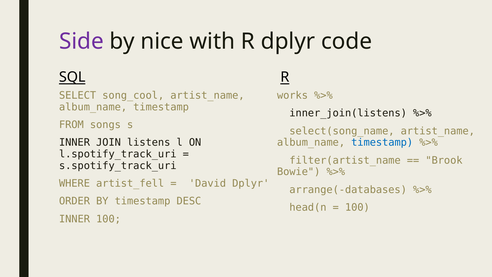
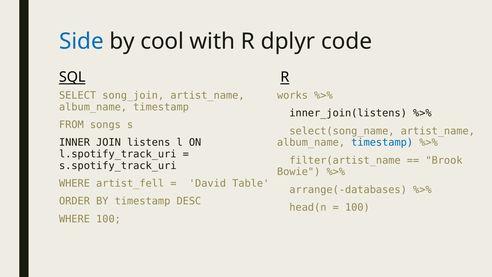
Side colour: purple -> blue (81, 41)
nice: nice -> cool (162, 41)
song_cool: song_cool -> song_join (133, 95)
David Dplyr: Dplyr -> Table (251, 183)
INNER: INNER -> WHERE (74, 219)
